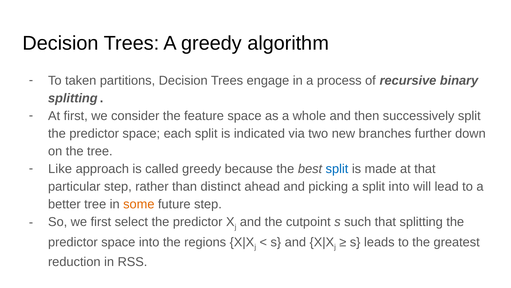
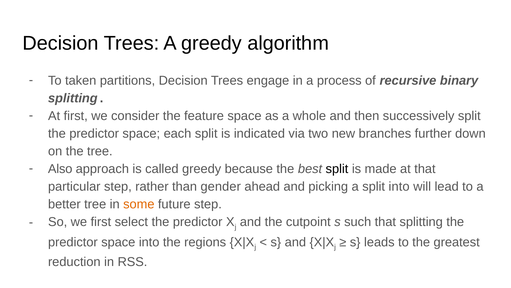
Like: Like -> Also (60, 168)
split colour: blue -> black (337, 168)
distinct: distinct -> gender (221, 186)
